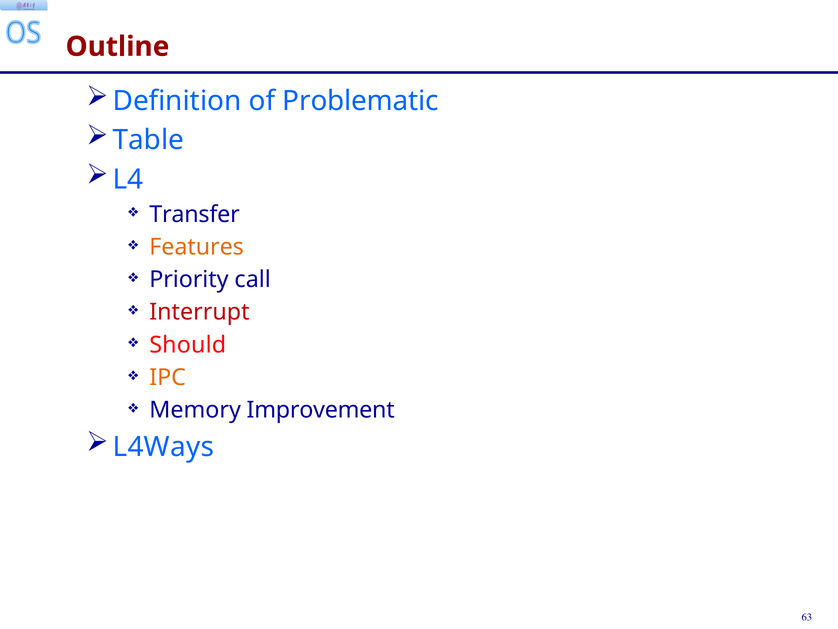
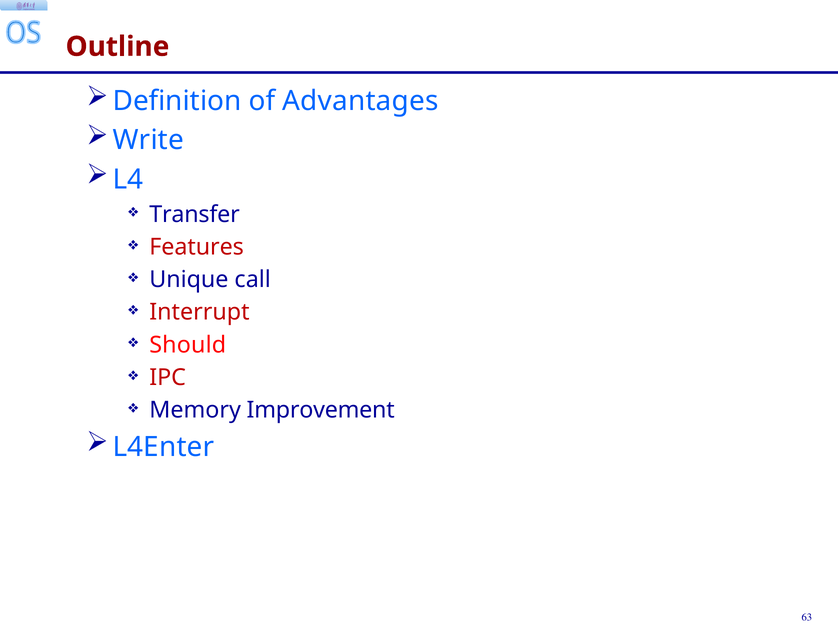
Problematic: Problematic -> Advantages (360, 101)
Table: Table -> Write (148, 140)
Features colour: orange -> red (197, 247)
Priority: Priority -> Unique (189, 279)
IPC colour: orange -> red (168, 377)
L4Ways: L4Ways -> L4Enter (163, 446)
